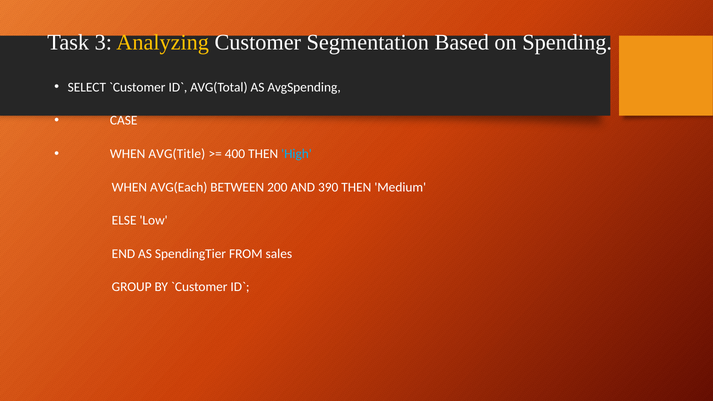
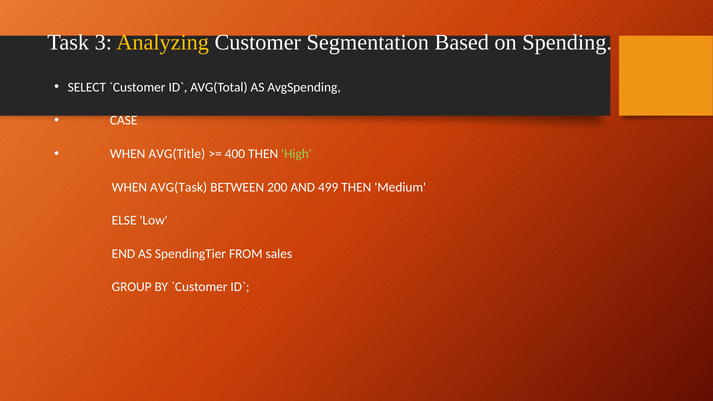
High colour: light blue -> light green (296, 154)
AVG(Each: AVG(Each -> AVG(Task (179, 187)
390: 390 -> 499 (328, 187)
